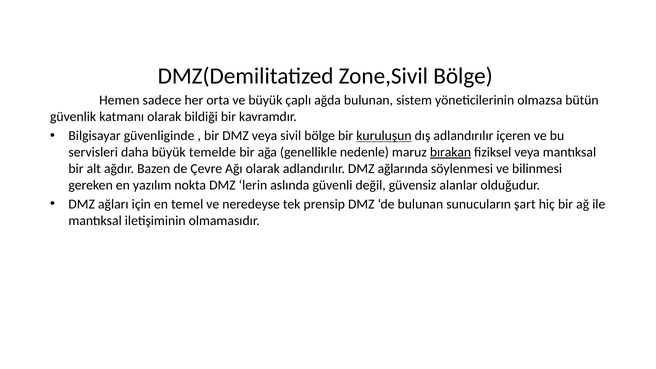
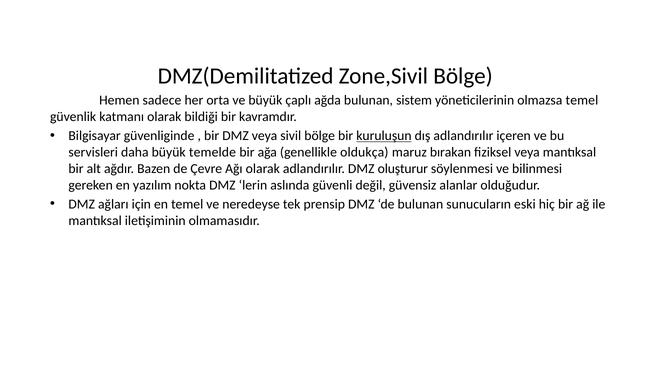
olmazsa bütün: bütün -> temel (582, 100)
nedenle: nedenle -> oldukça (364, 152)
bırakan underline: present -> none (451, 152)
ağlarında: ağlarında -> oluşturur (403, 169)
şart: şart -> eski (525, 204)
